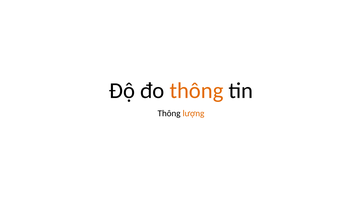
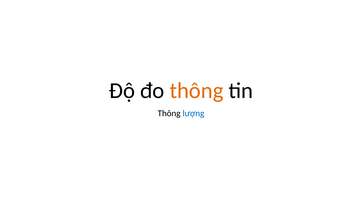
lượng colour: orange -> blue (193, 113)
